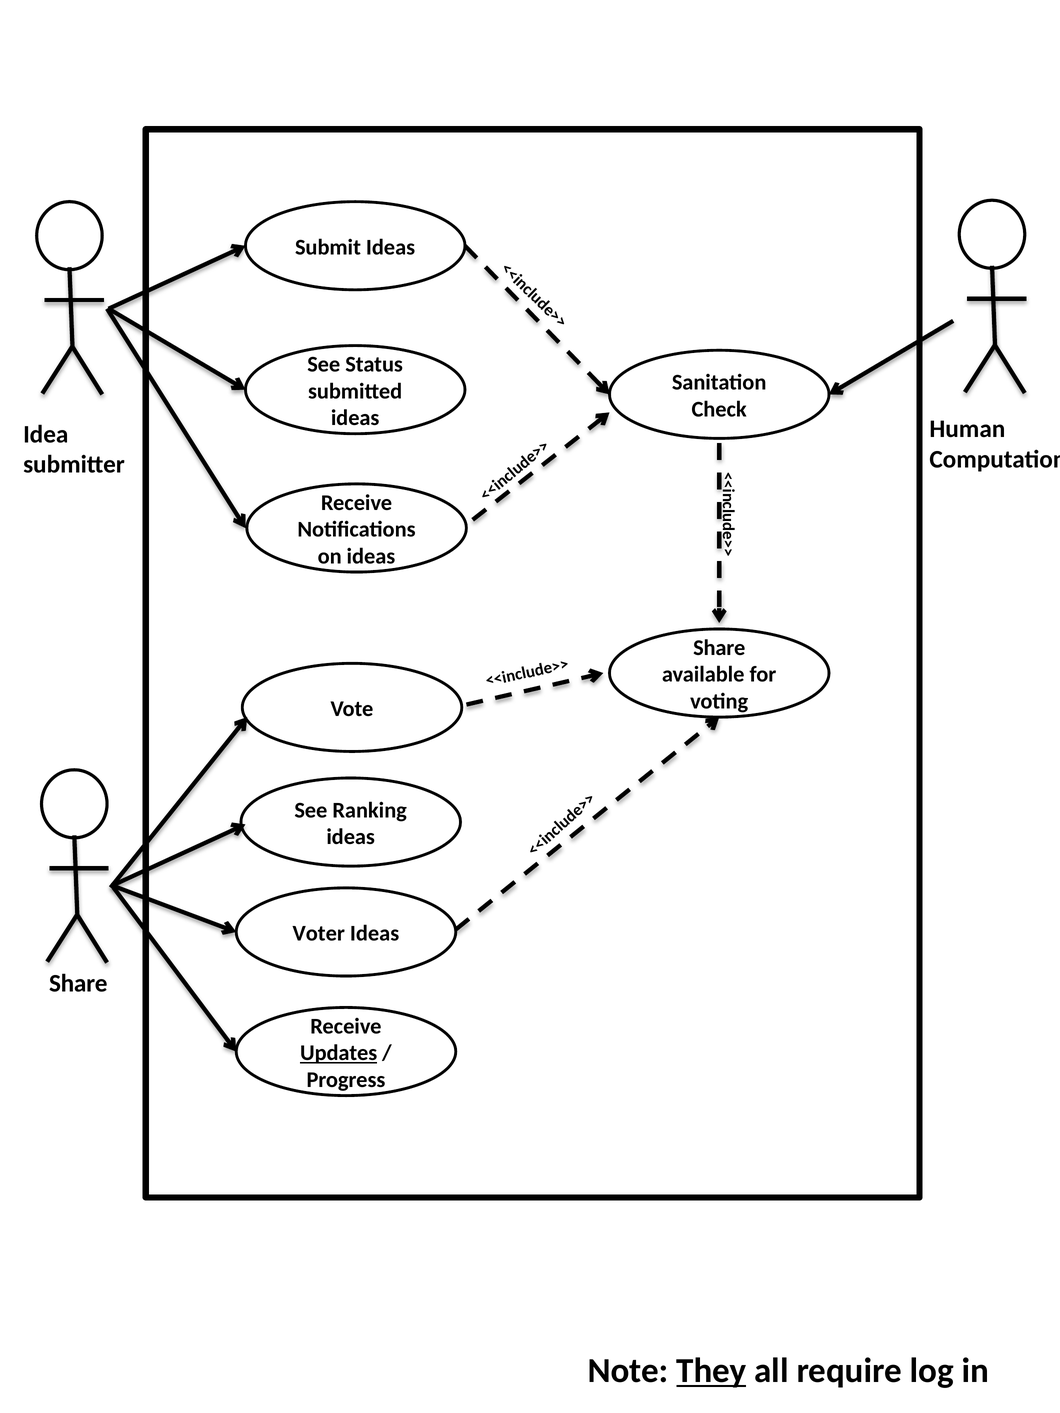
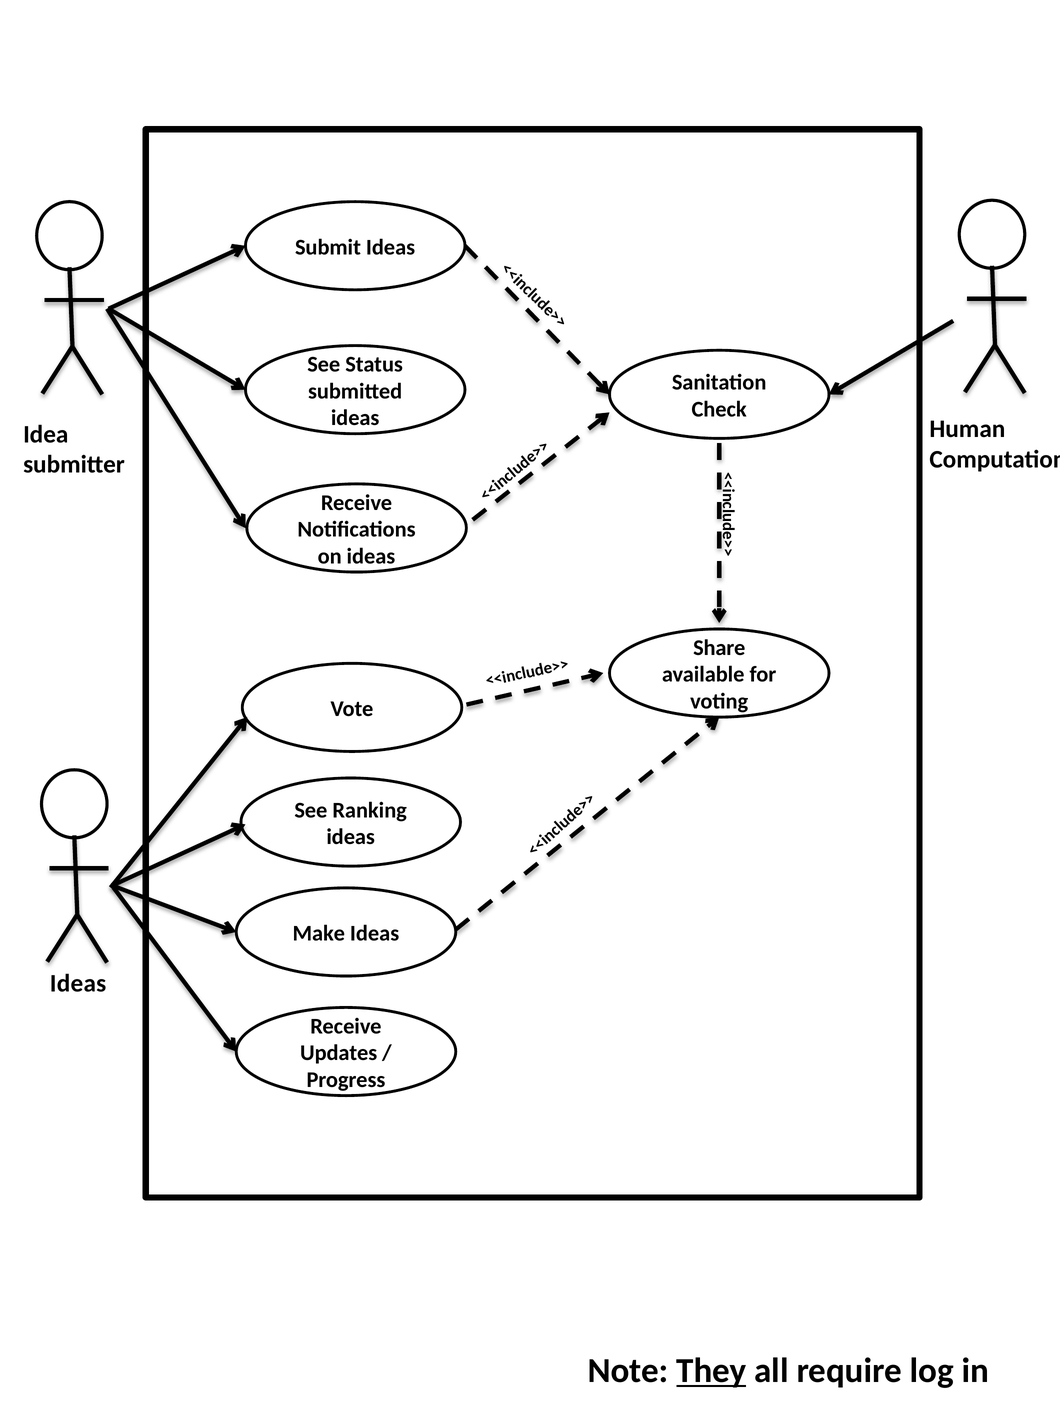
Voter: Voter -> Make (319, 934)
Share: Share -> Ideas (78, 984)
Updates underline: present -> none (339, 1053)
